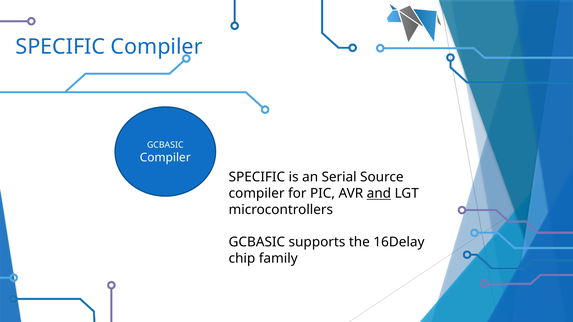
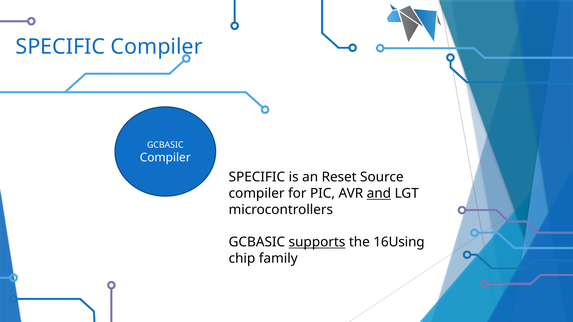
Serial: Serial -> Reset (339, 177)
supports underline: none -> present (317, 242)
16Delay: 16Delay -> 16Using (399, 242)
